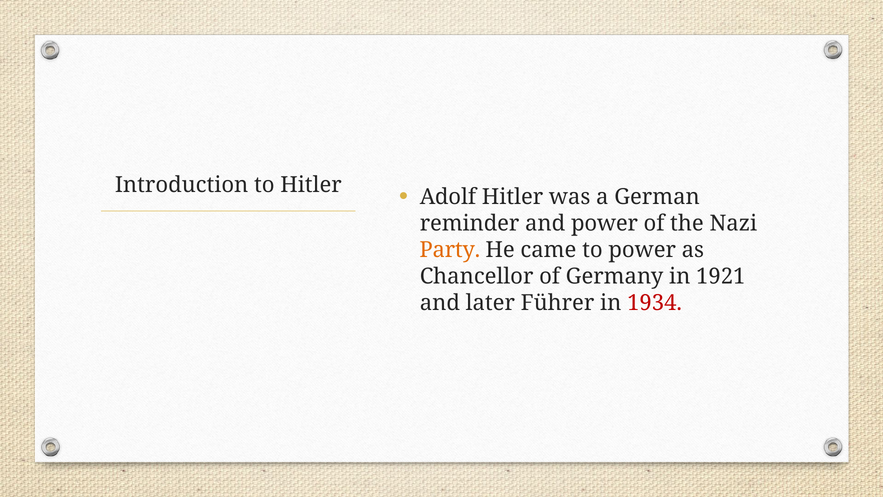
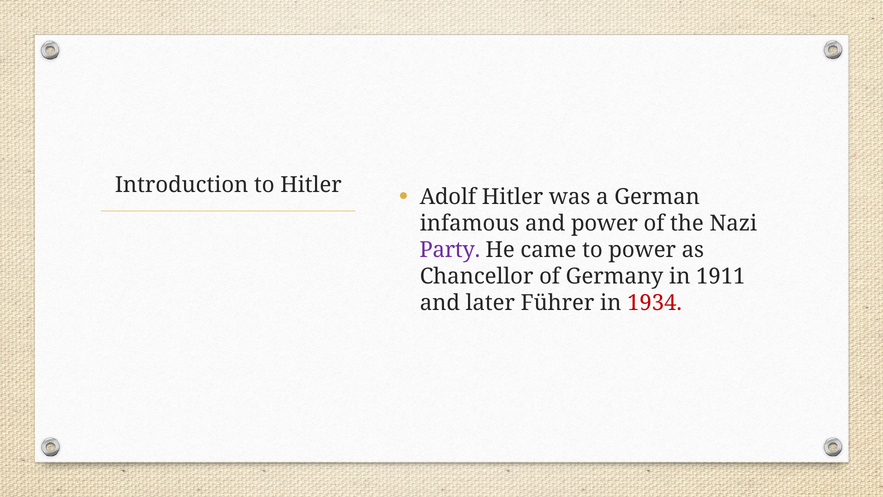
reminder: reminder -> infamous (470, 223)
Party colour: orange -> purple (450, 250)
1921: 1921 -> 1911 (721, 276)
